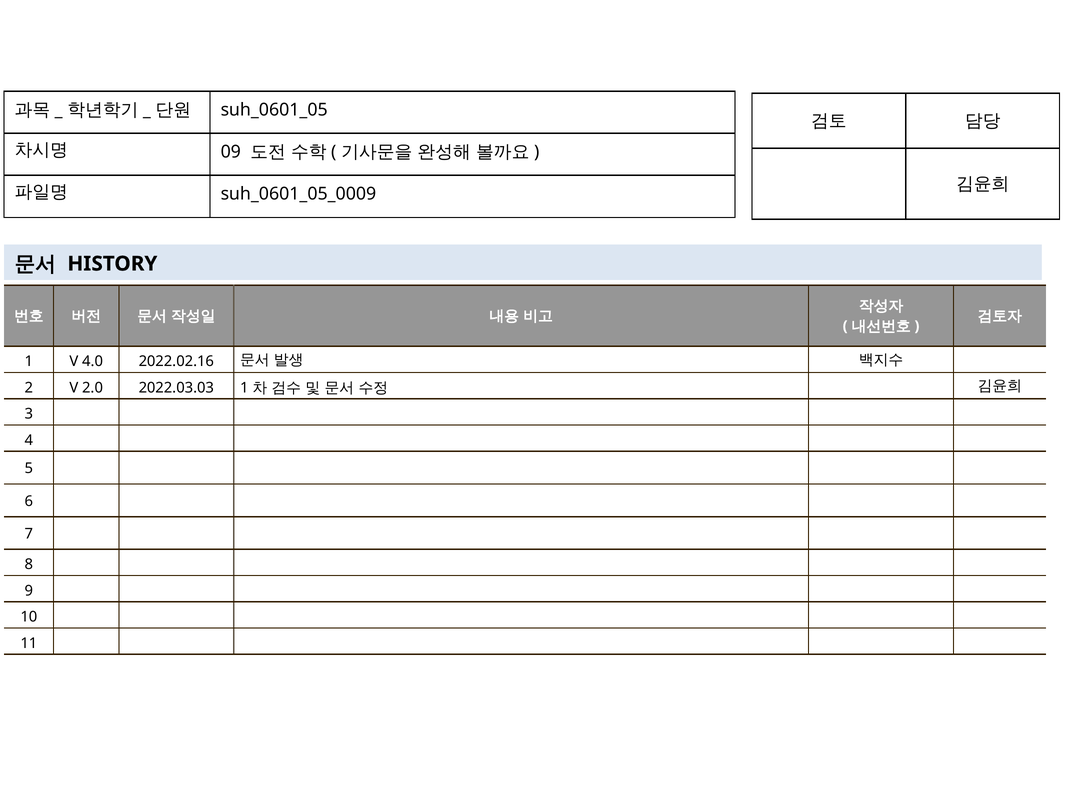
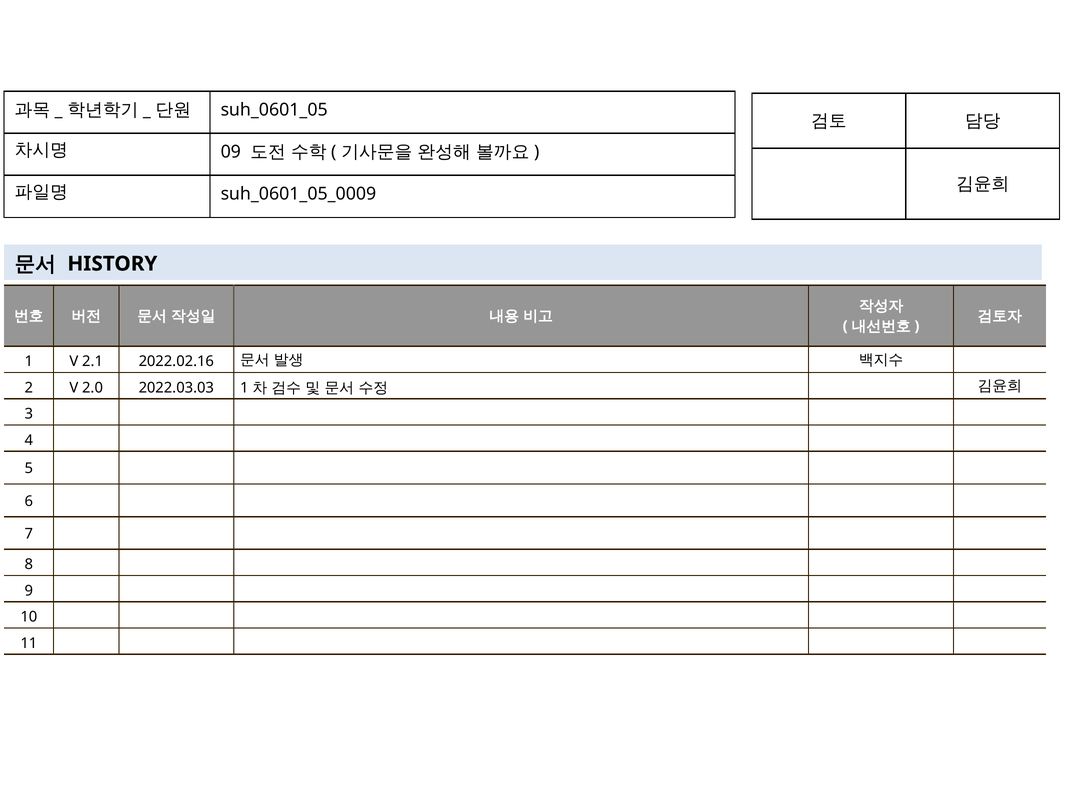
4.0: 4.0 -> 2.1 (93, 362)
